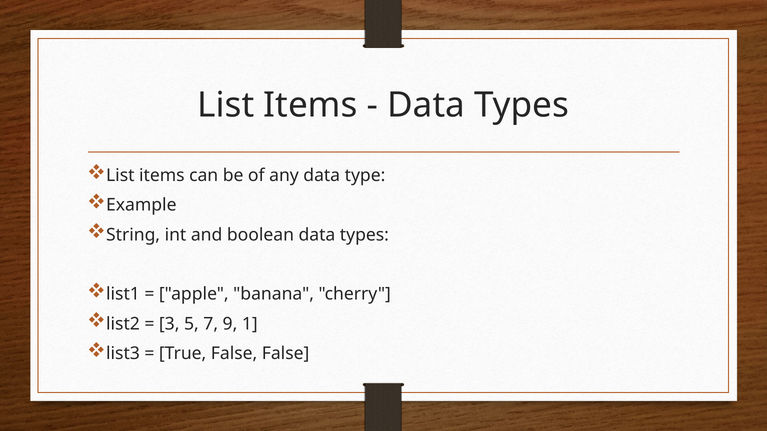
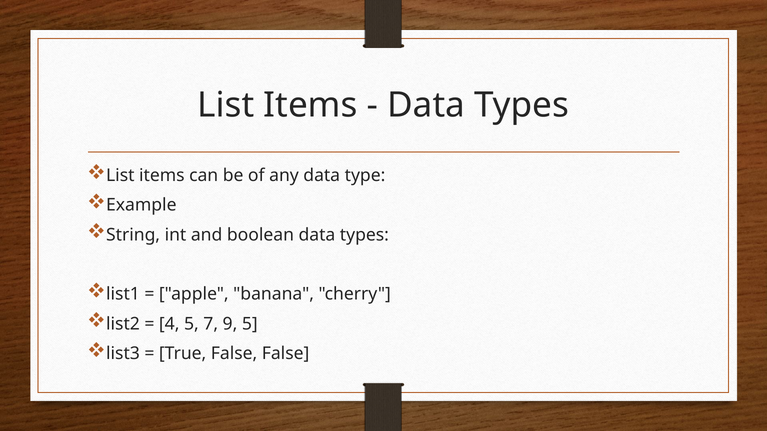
3: 3 -> 4 (169, 324)
9 1: 1 -> 5 (250, 324)
